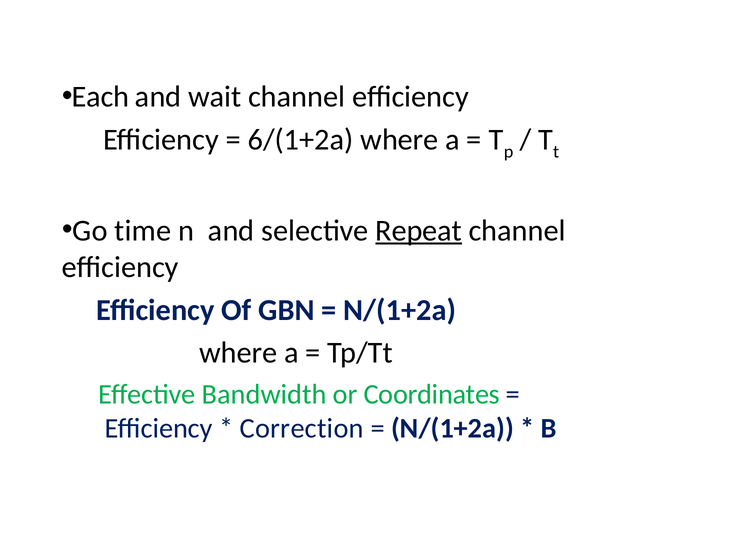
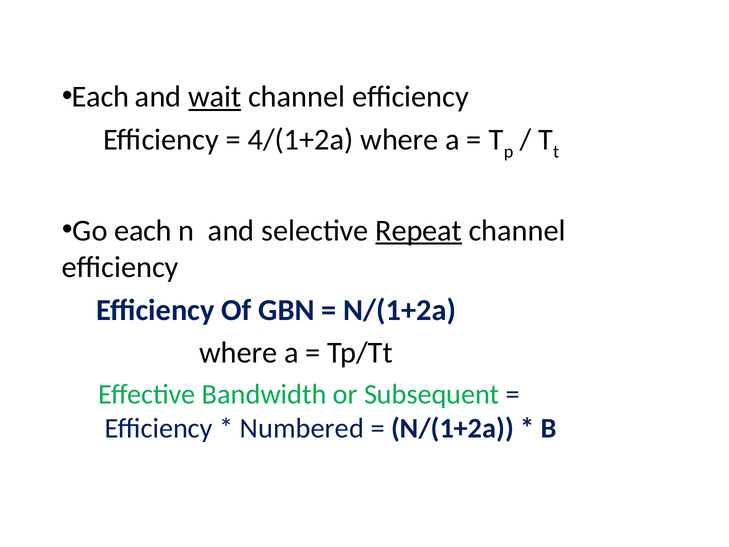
wait underline: none -> present (215, 97)
6/(1+2a: 6/(1+2a -> 4/(1+2a (301, 140)
Go time: time -> each (143, 230)
Coordinates: Coordinates -> Subsequent (432, 394)
Correction: Correction -> Numbered (302, 428)
